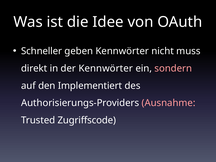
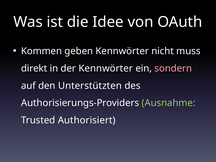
Schneller: Schneller -> Kommen (42, 51)
Implementiert: Implementiert -> Unterstützten (90, 86)
Ausnahme colour: pink -> light green (169, 103)
Zugriffscode: Zugriffscode -> Authorisiert (87, 120)
